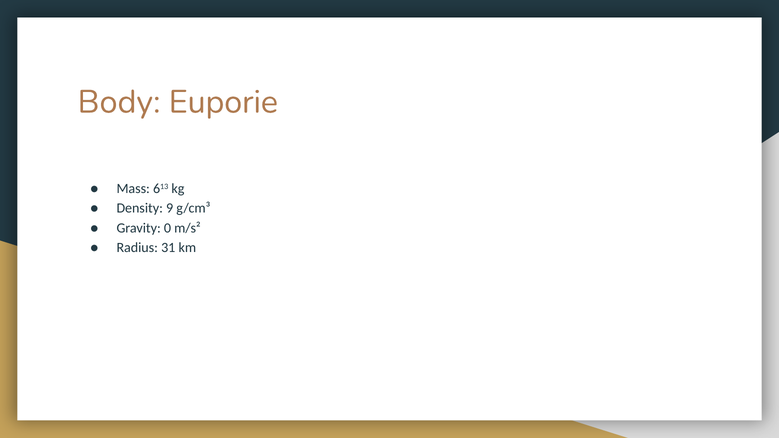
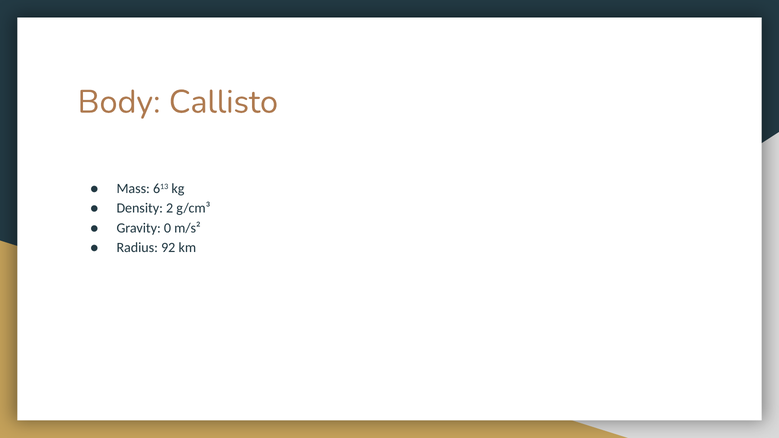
Euporie: Euporie -> Callisto (223, 102)
9: 9 -> 2 (170, 208)
31: 31 -> 92 (168, 248)
